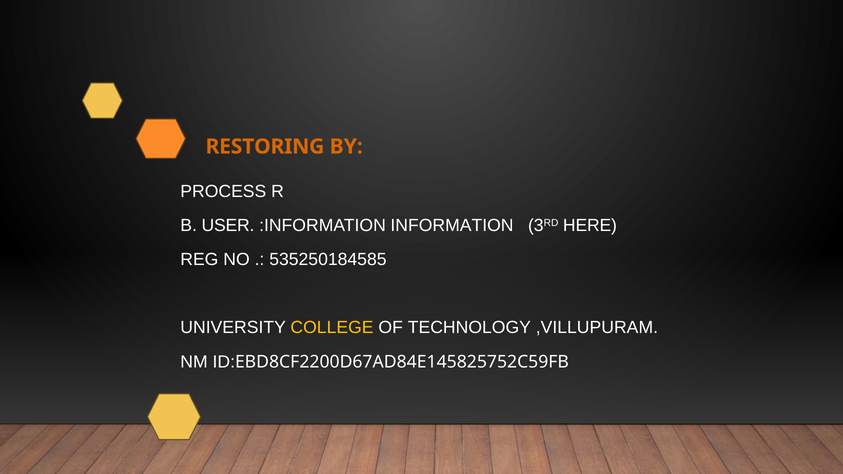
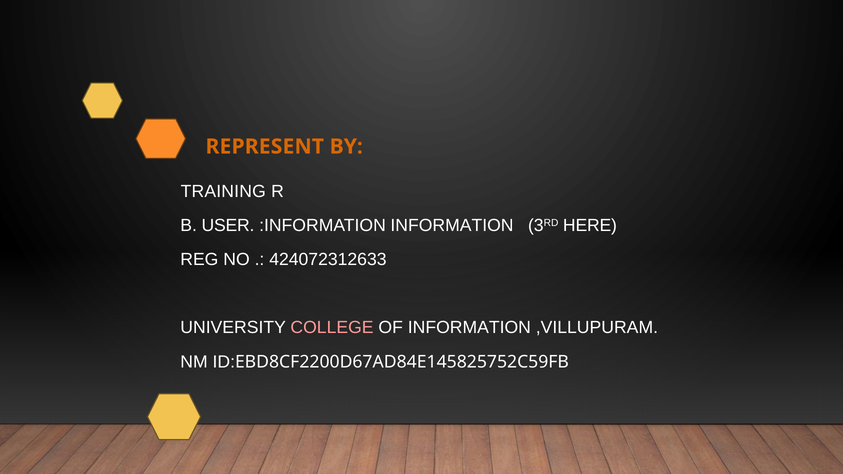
RESTORING: RESTORING -> REPRESENT (265, 147)
PROCESS: PROCESS -> TRAINING (223, 191)
535250184585: 535250184585 -> 424072312633 (328, 260)
COLLEGE colour: yellow -> pink (332, 328)
OF TECHNOLOGY: TECHNOLOGY -> INFORMATION (469, 328)
